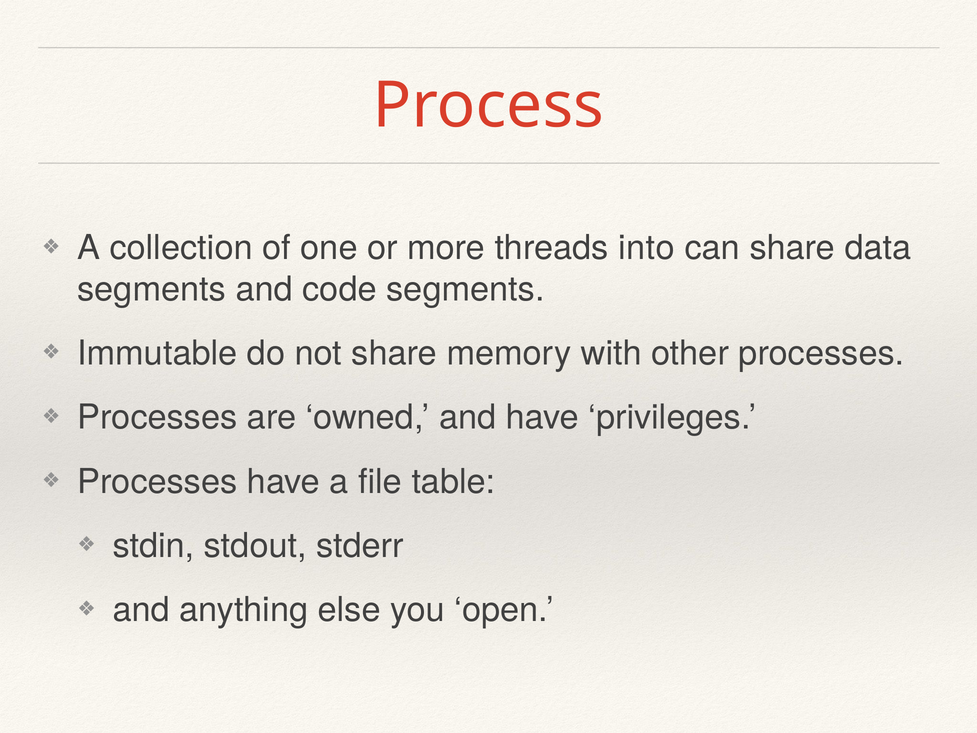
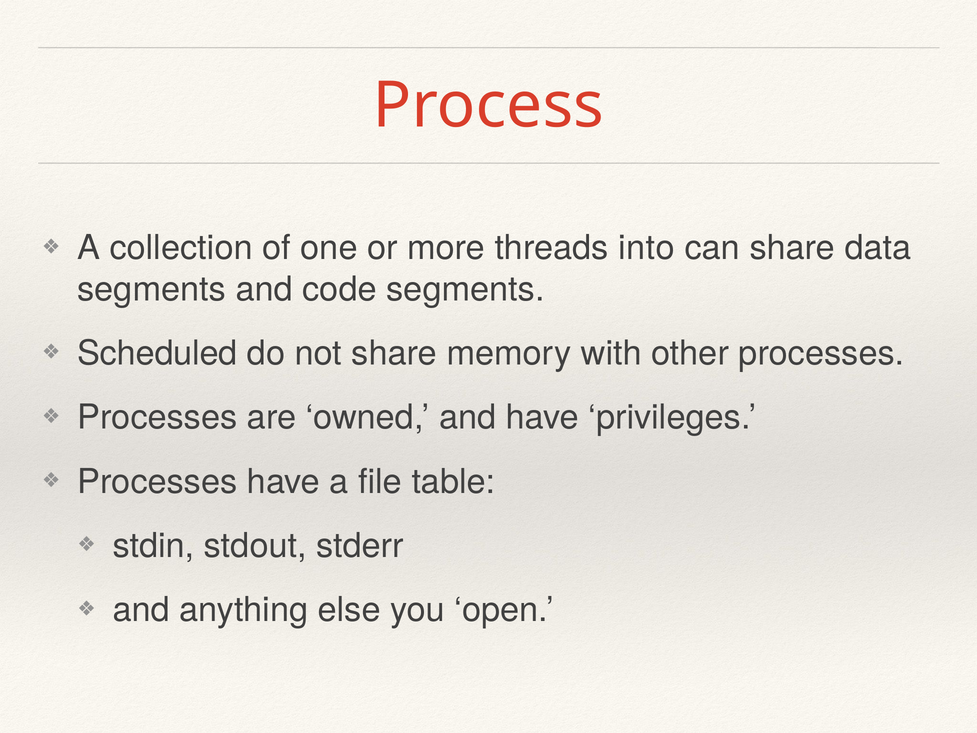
Immutable: Immutable -> Scheduled (157, 353)
